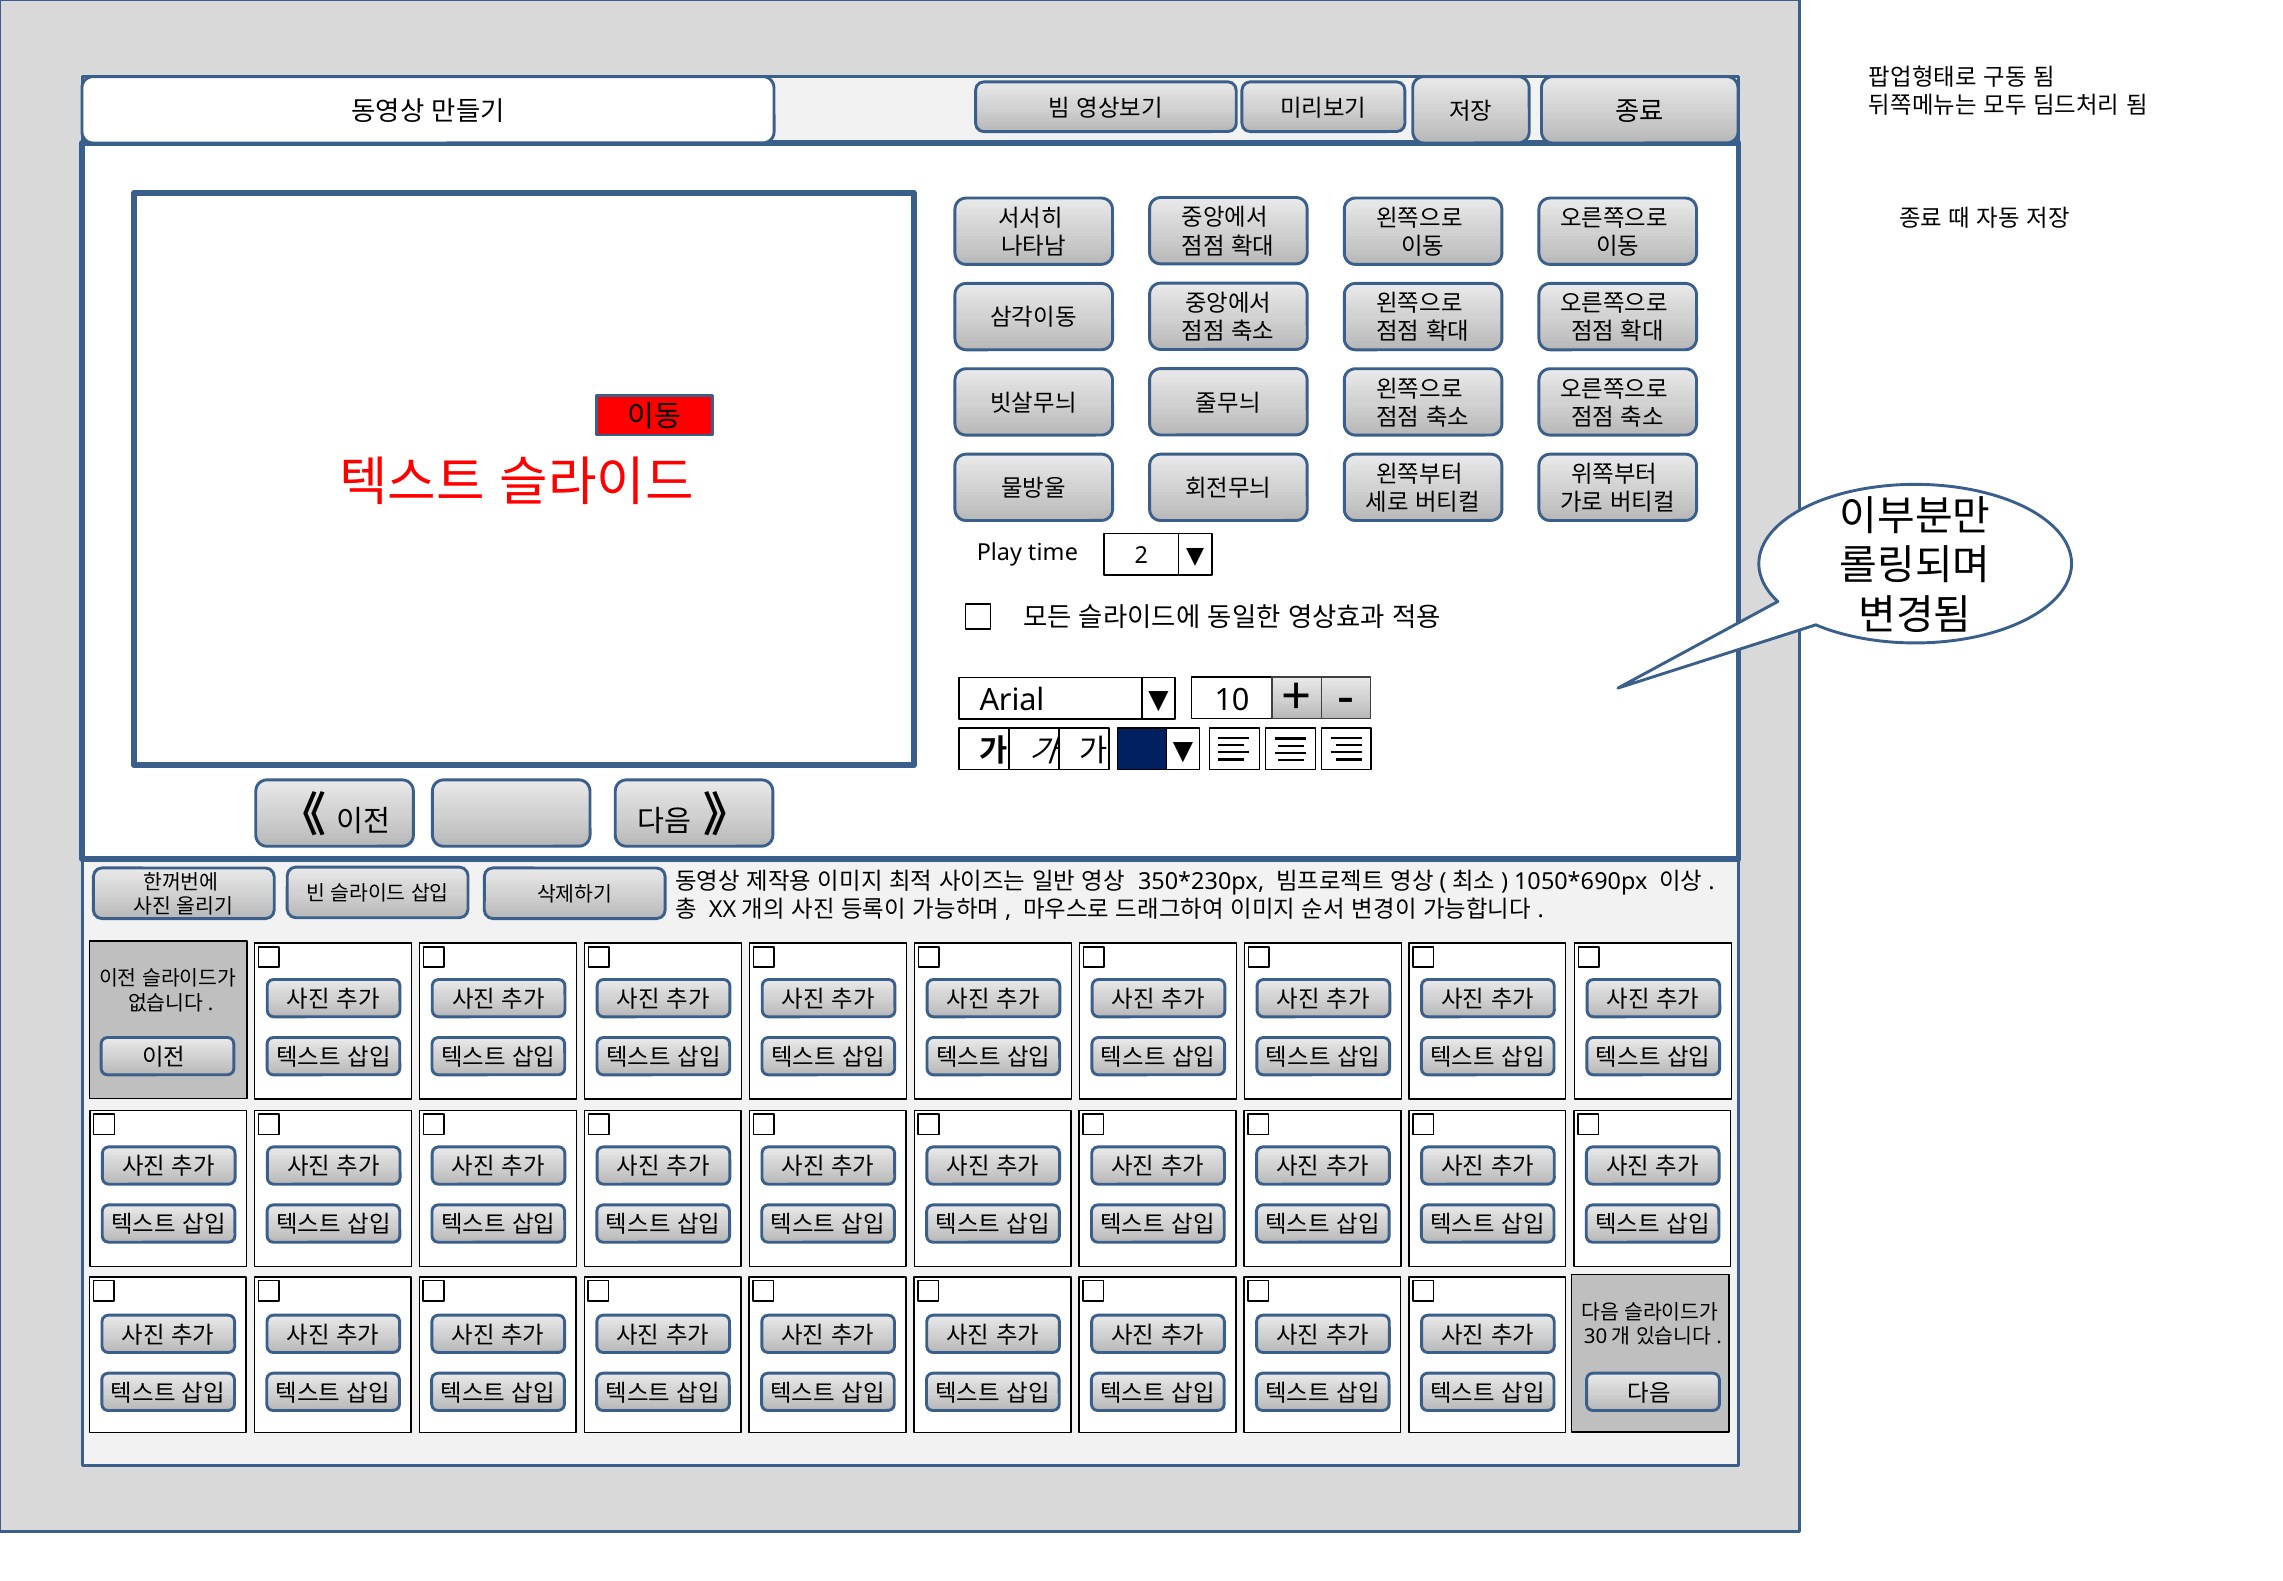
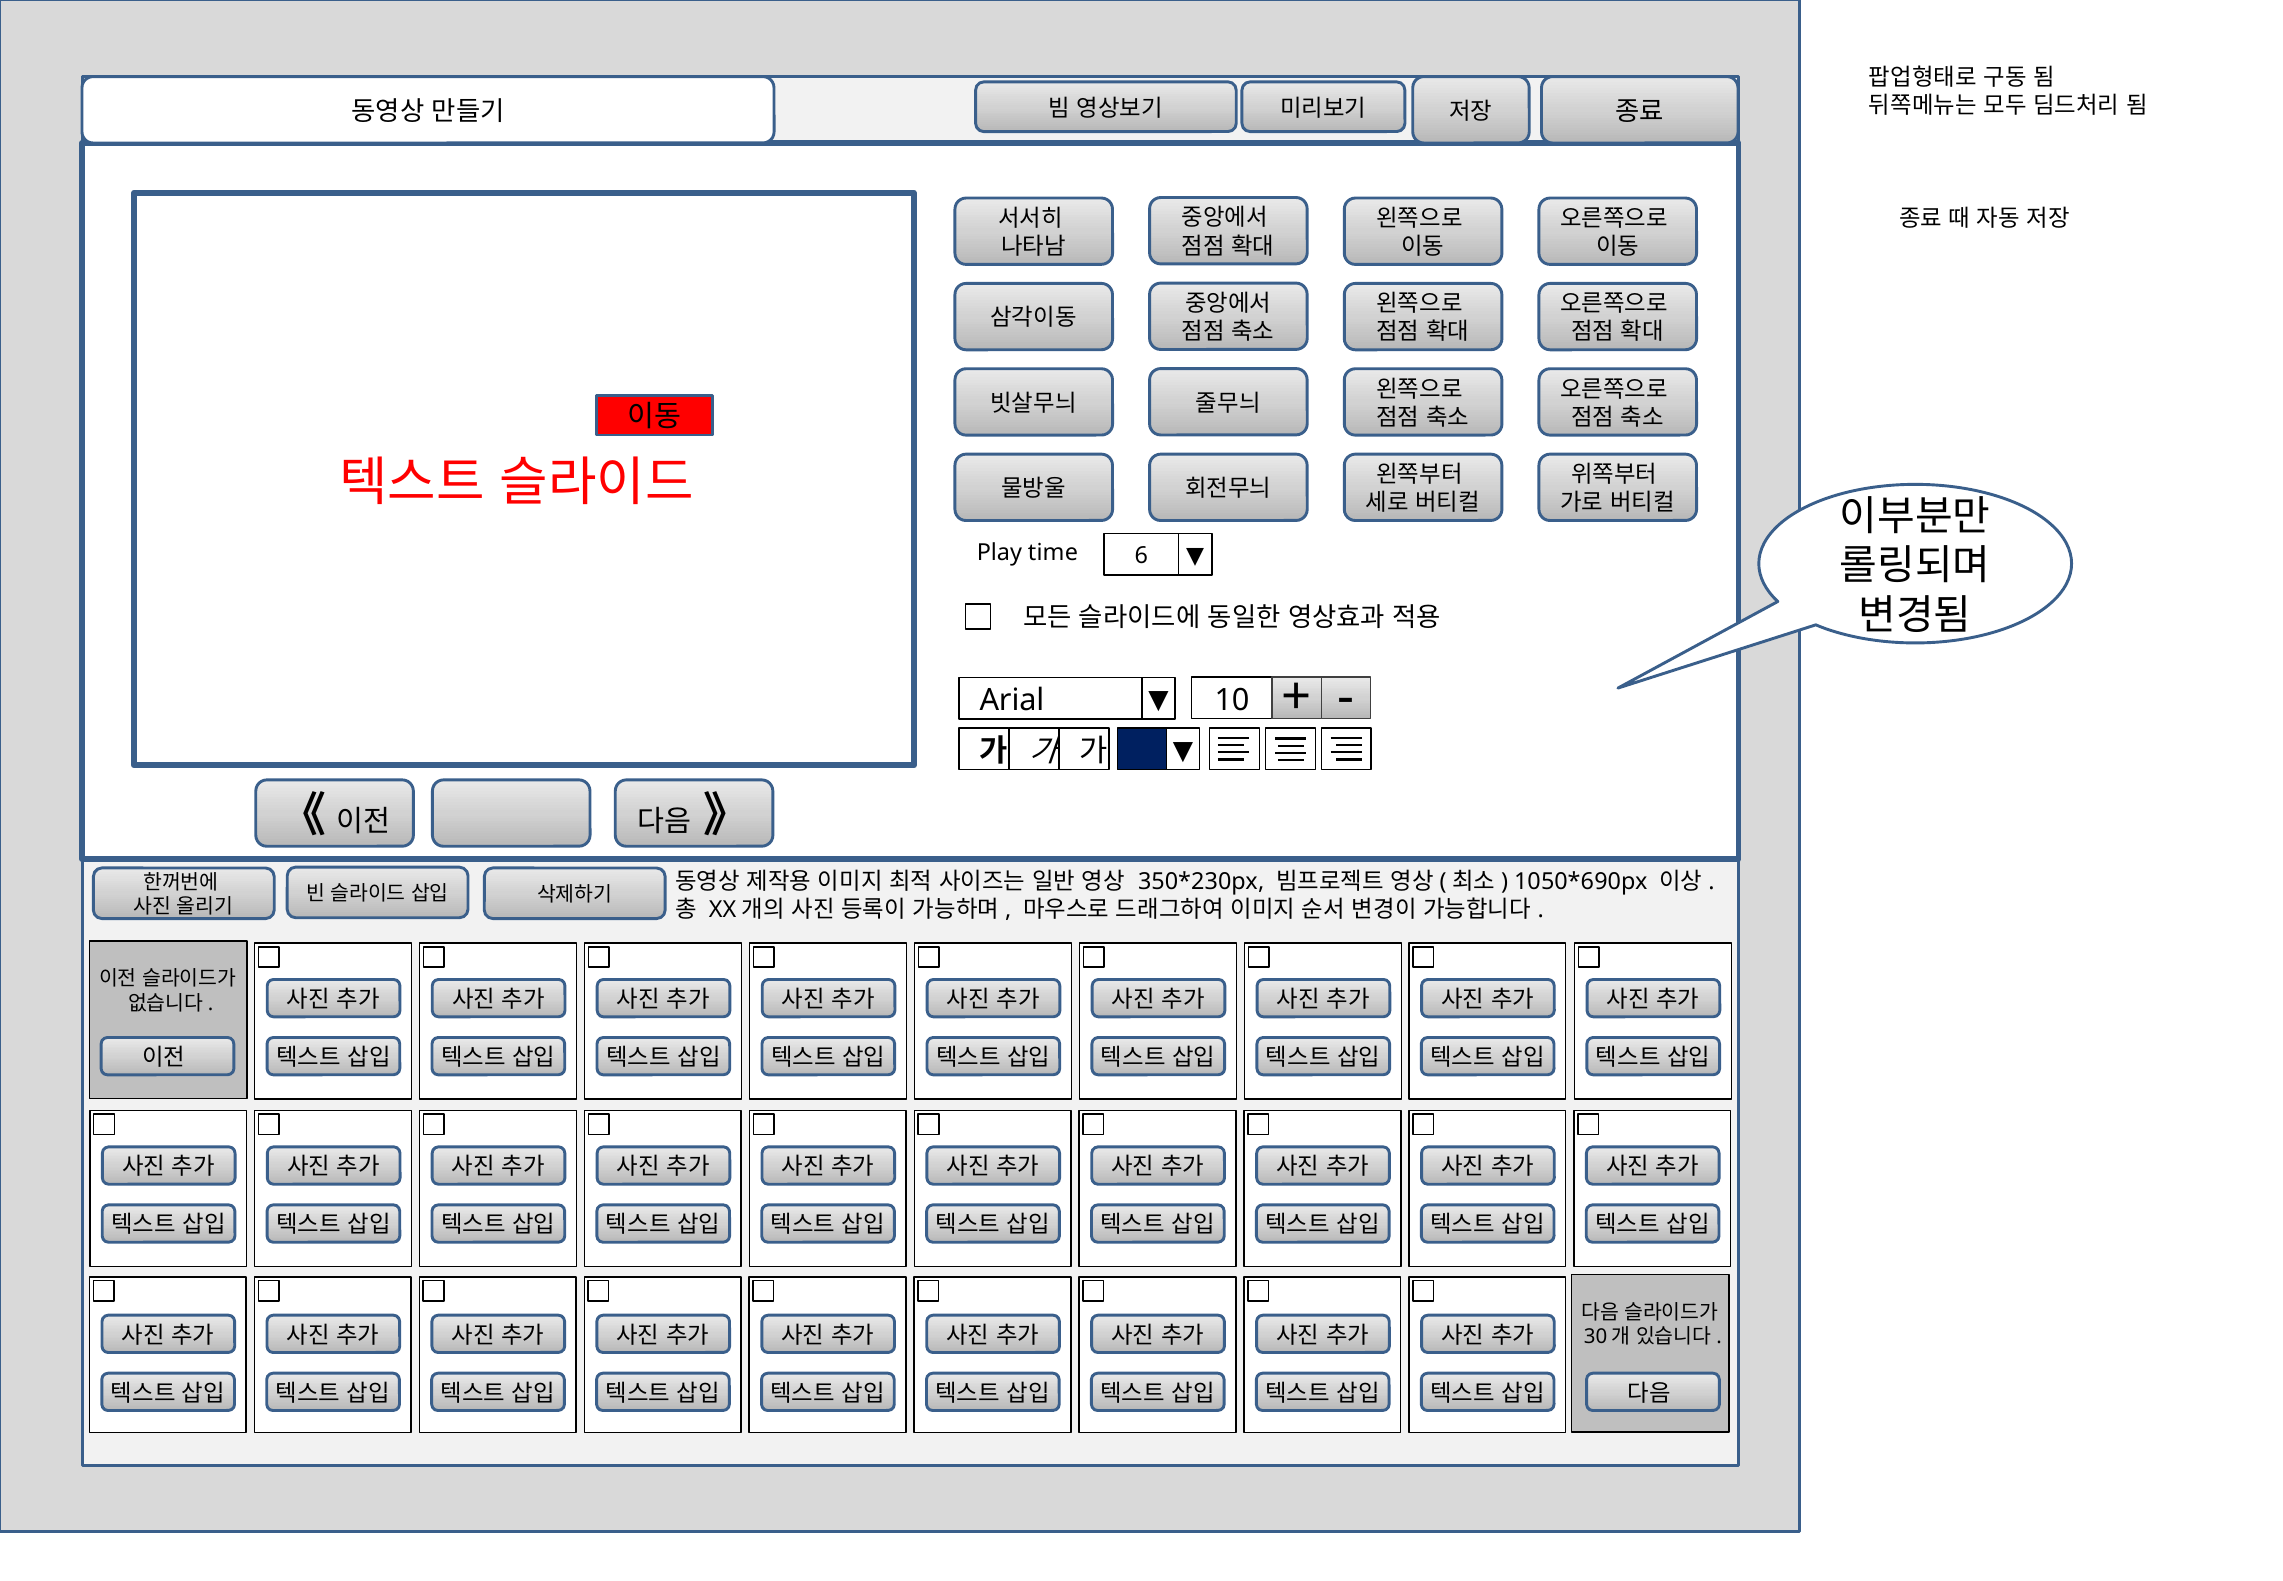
2: 2 -> 6 (1141, 556)
